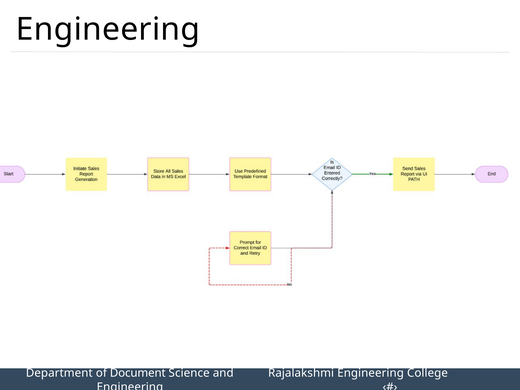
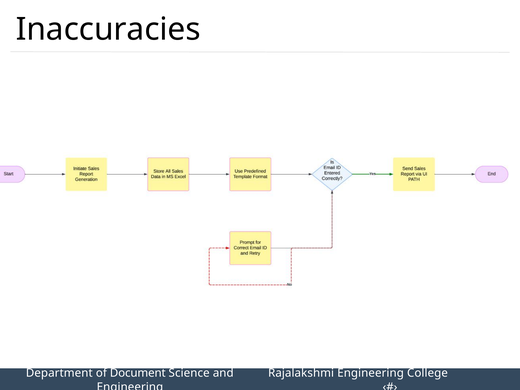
Engineering: Engineering -> Inaccuracies (108, 29)
